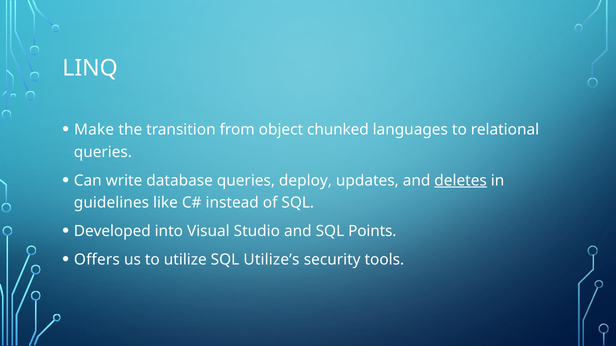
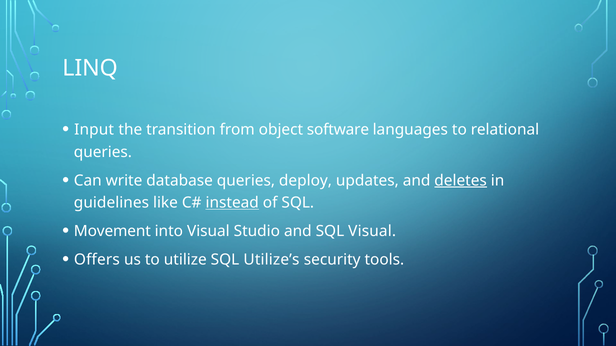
Make: Make -> Input (94, 130)
chunked: chunked -> software (338, 130)
instead underline: none -> present (232, 203)
Developed: Developed -> Movement (112, 232)
SQL Points: Points -> Visual (372, 232)
